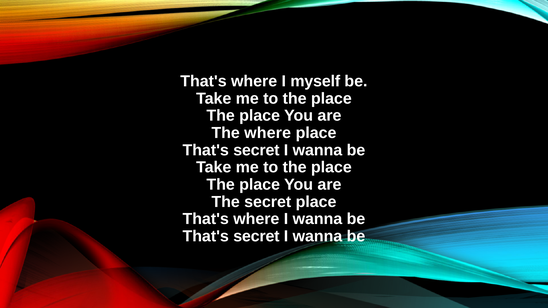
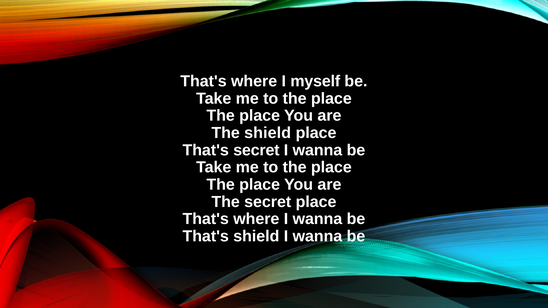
The where: where -> shield (268, 133)
secret: secret -> shield (256, 236)
